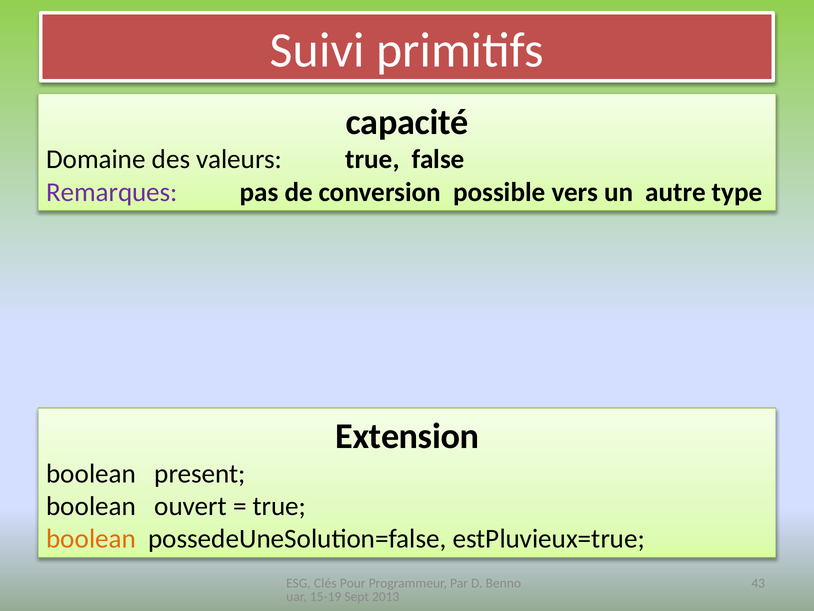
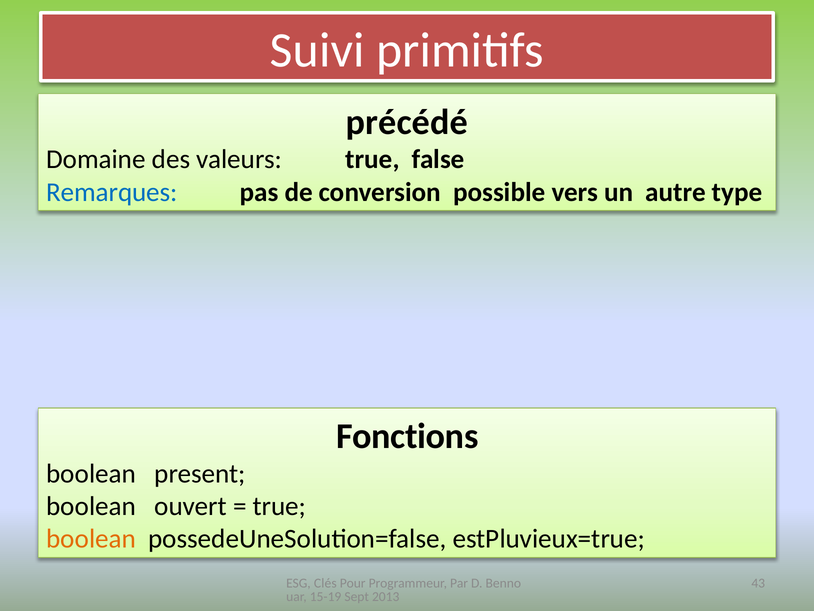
capacité: capacité -> précédé (407, 122)
Remarques colour: purple -> blue (112, 192)
Extension: Extension -> Fonctions (407, 436)
